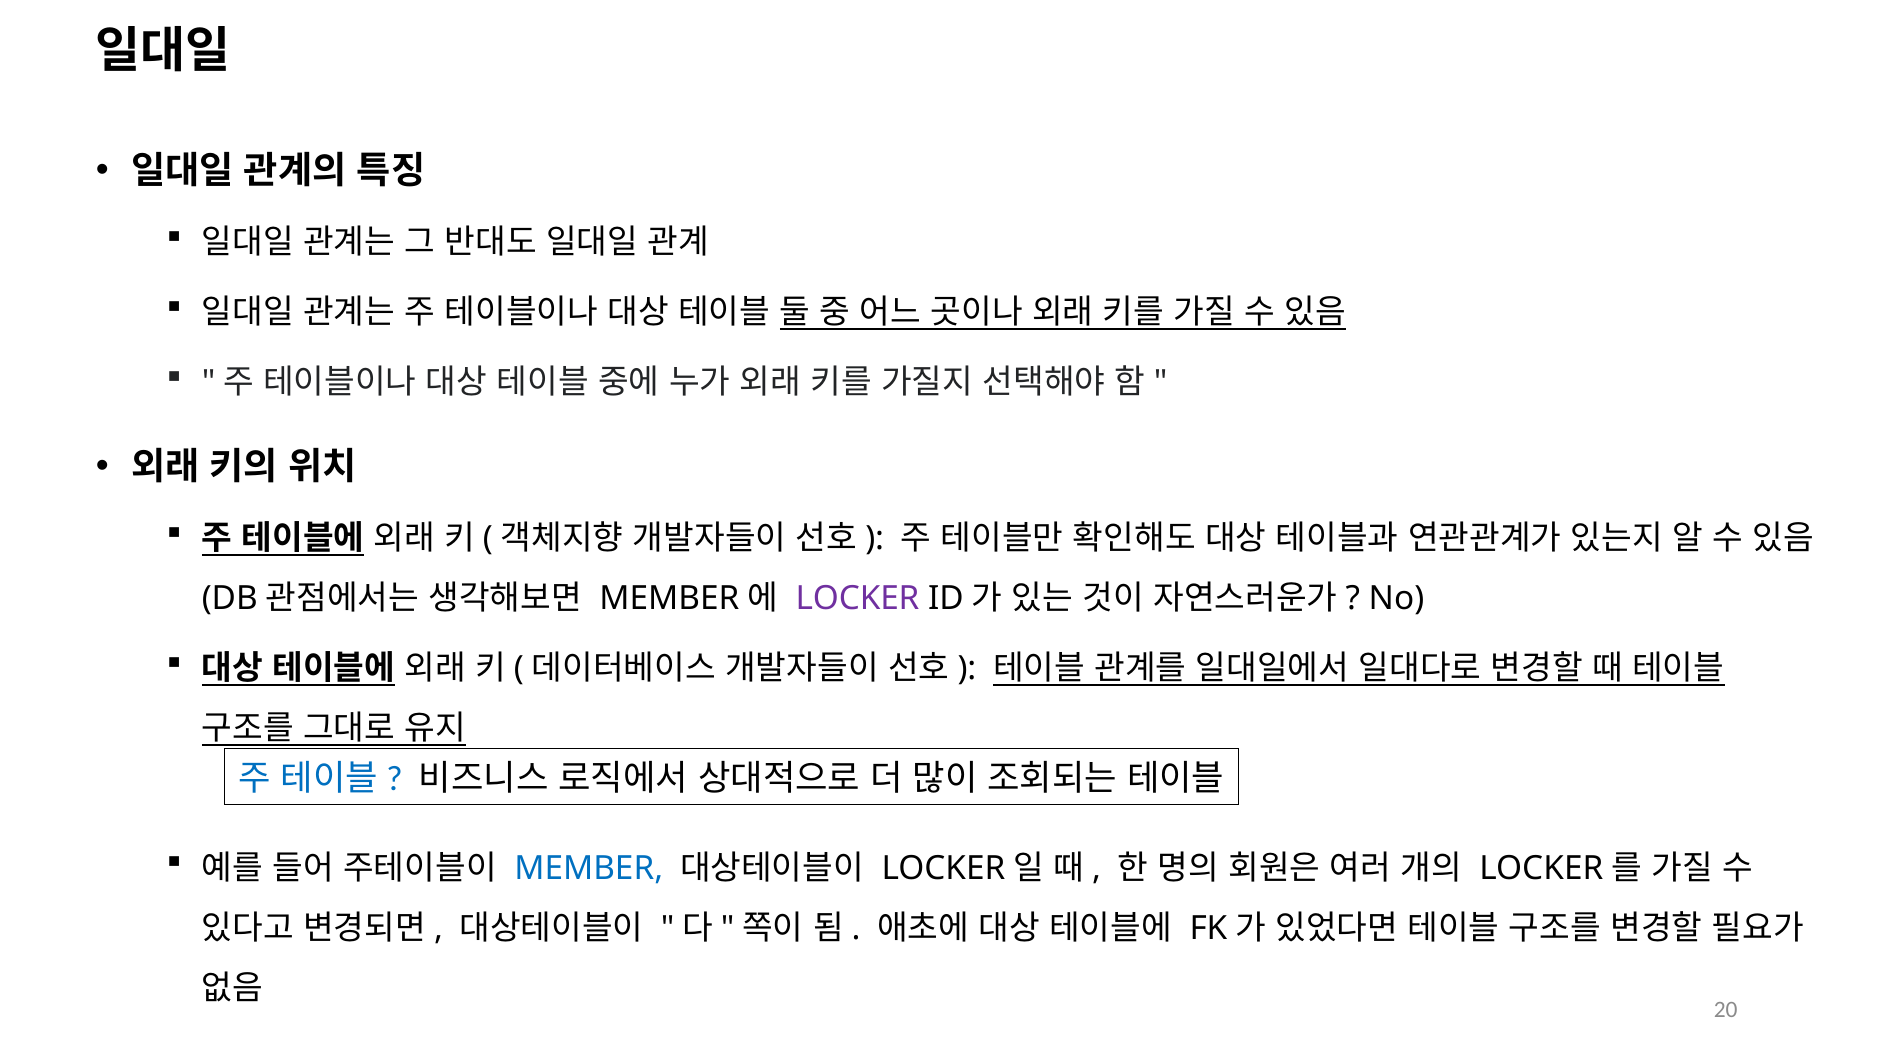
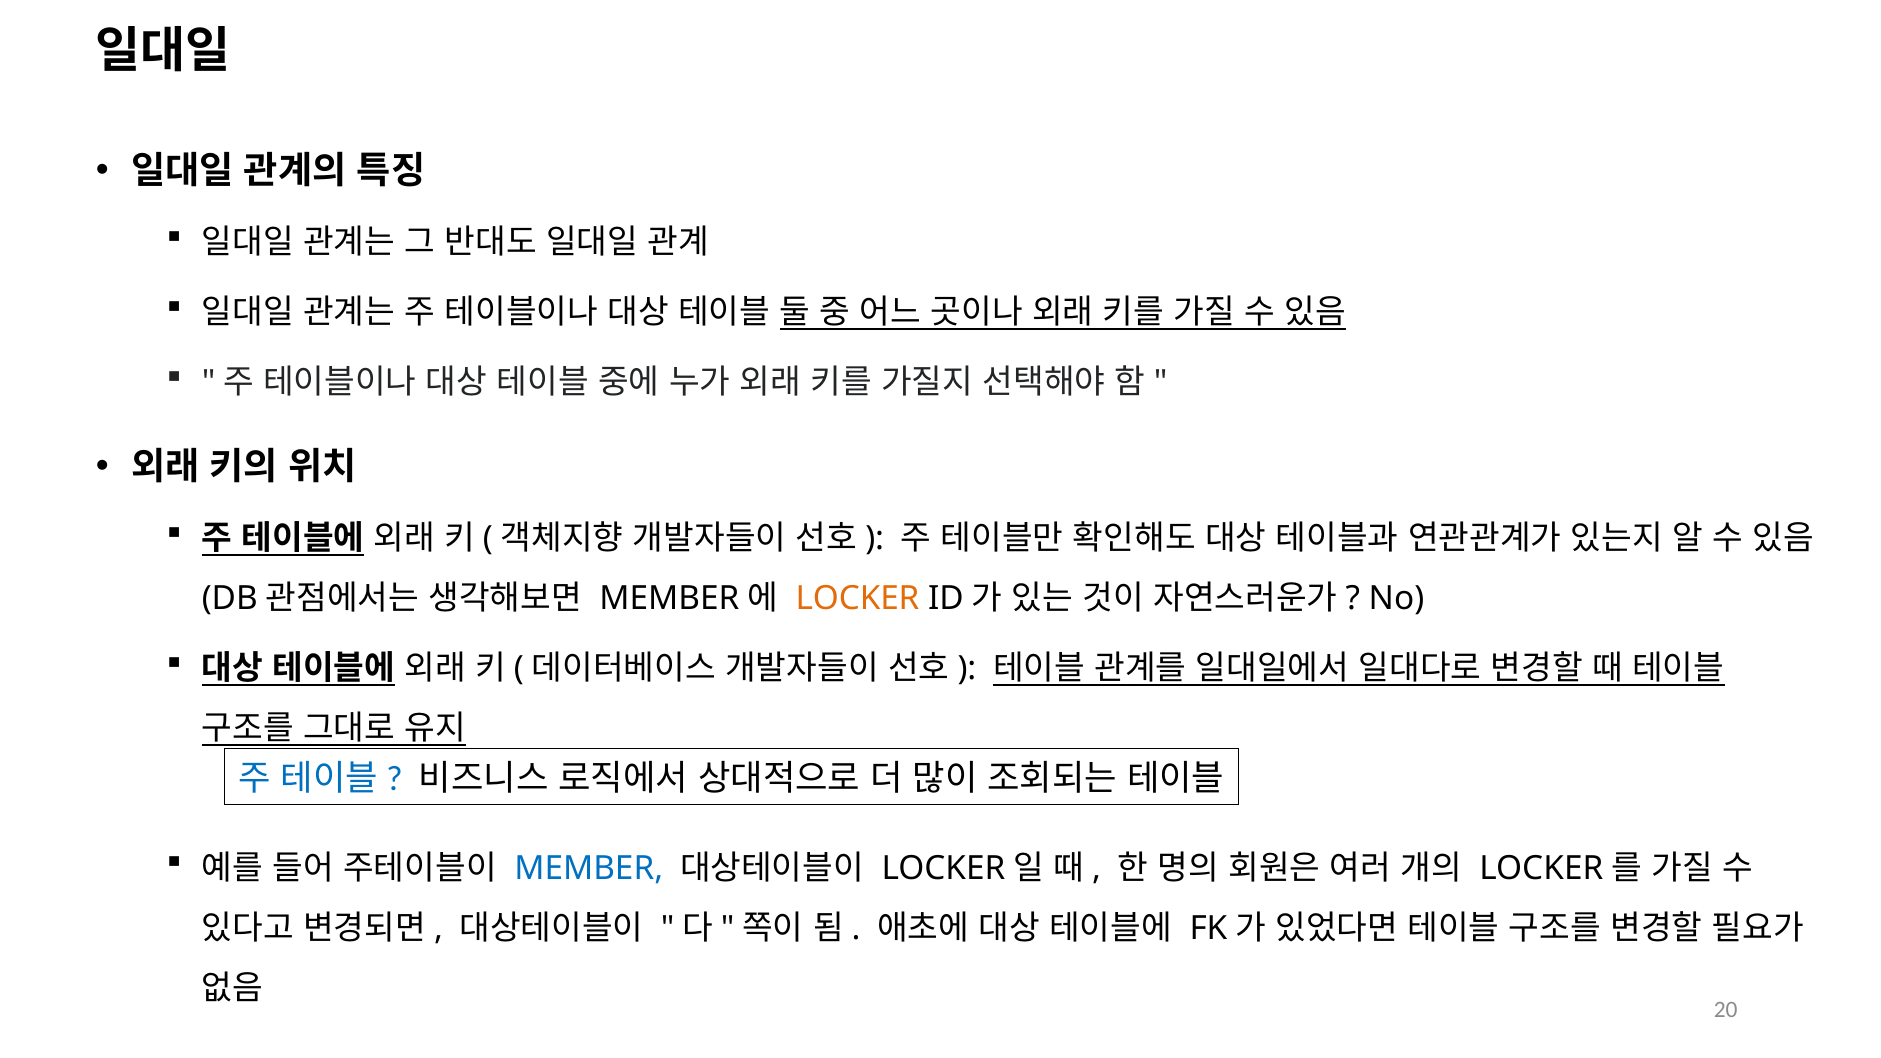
LOCKER colour: purple -> orange (857, 599)
